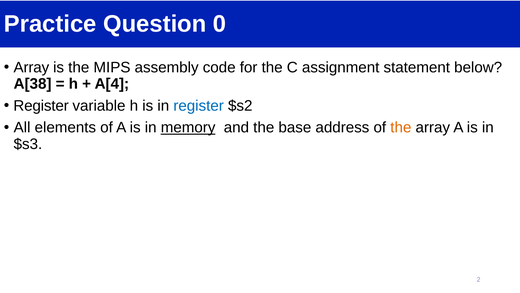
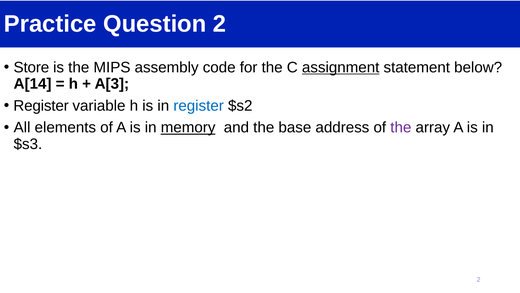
Question 0: 0 -> 2 (220, 24)
Array: Array -> Store (31, 67)
assignment underline: none -> present (341, 67)
A[38: A[38 -> A[14 (33, 84)
A[4: A[4 -> A[3 (112, 84)
the colour: orange -> purple (401, 127)
